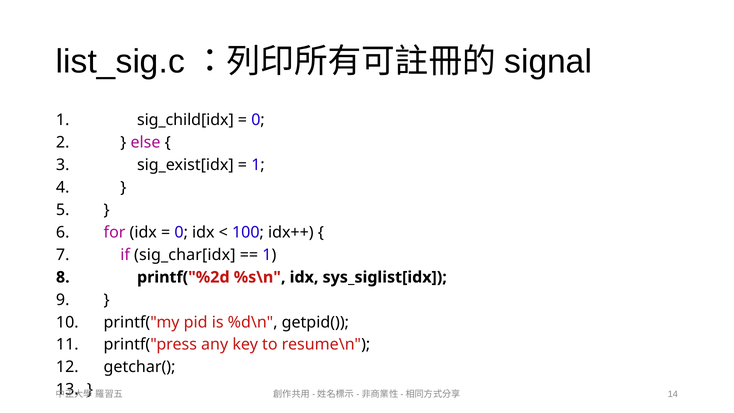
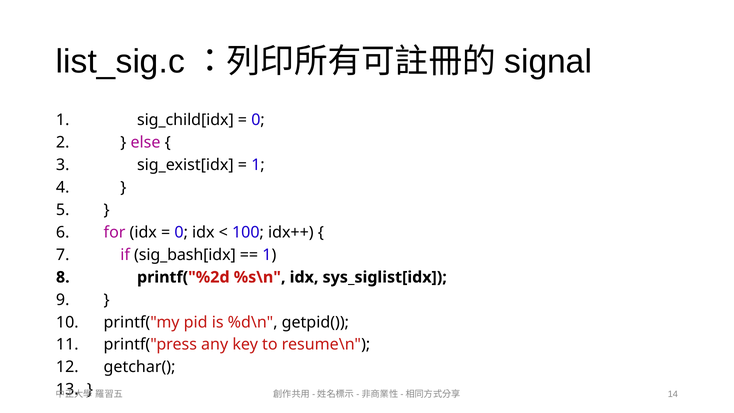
sig_char[idx: sig_char[idx -> sig_bash[idx (185, 255)
